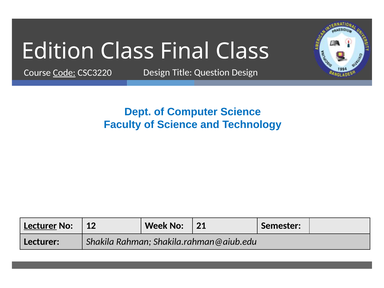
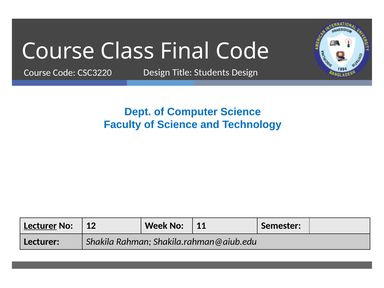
Edition: Edition -> Course (58, 51)
Final Class: Class -> Code (242, 51)
Question: Question -> Students (212, 72)
Code underline: present -> none (64, 73)
21: 21 -> 11 (201, 226)
